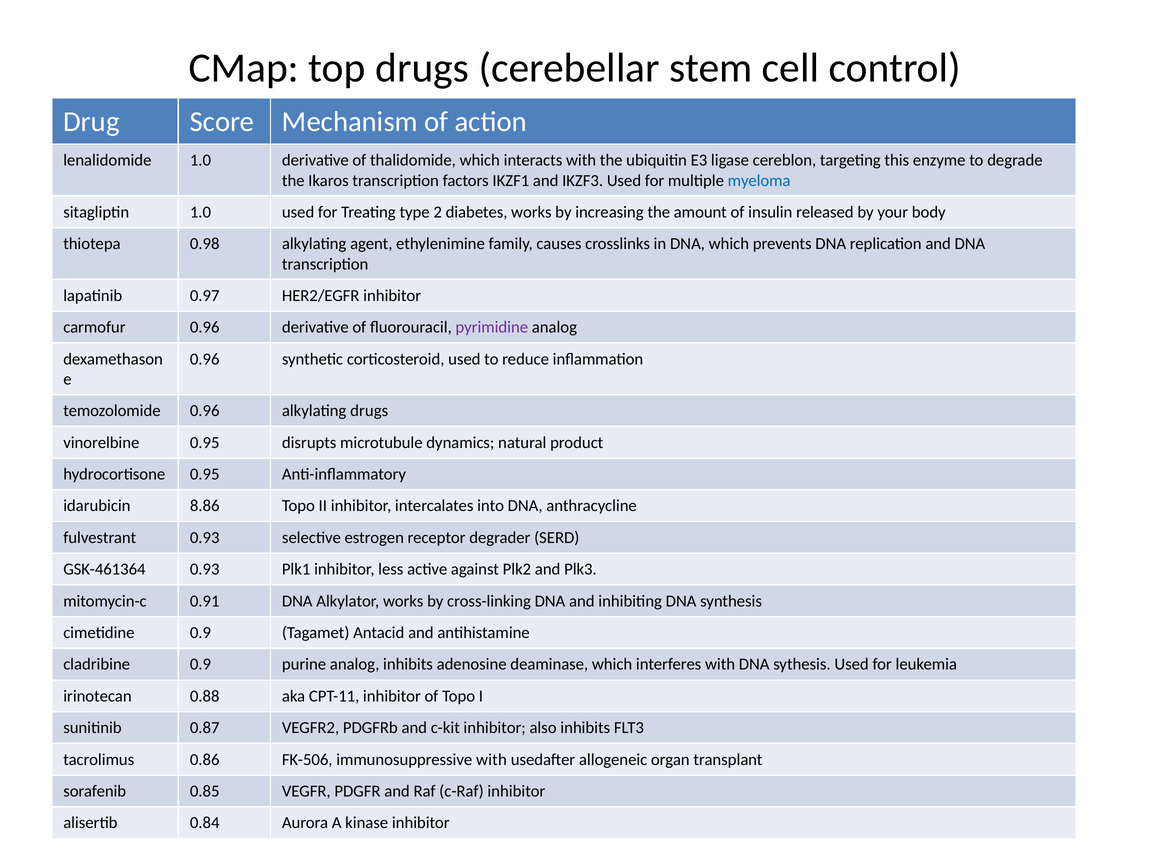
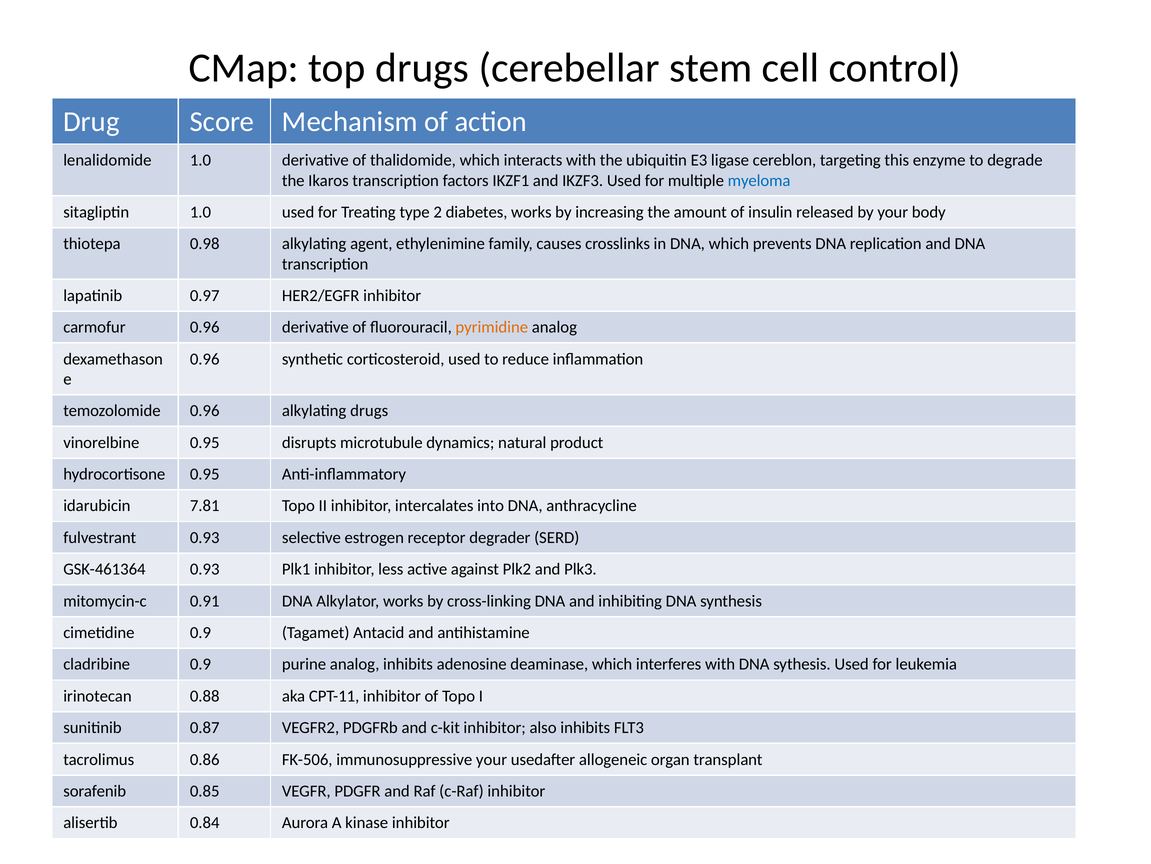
pyrimidine colour: purple -> orange (492, 327)
8.86: 8.86 -> 7.81 (205, 505)
immunosuppressive with: with -> your (492, 759)
